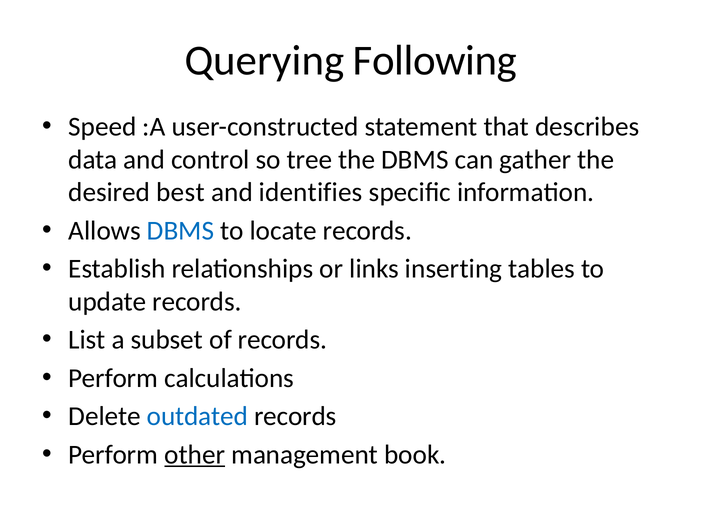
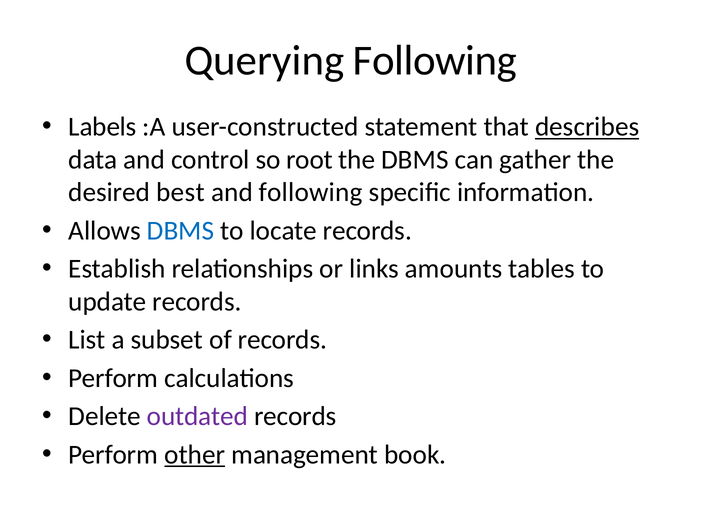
Speed: Speed -> Labels (102, 127)
describes underline: none -> present (587, 127)
tree: tree -> root (309, 160)
and identifies: identifies -> following (311, 192)
inserting: inserting -> amounts (454, 269)
outdated colour: blue -> purple (197, 416)
